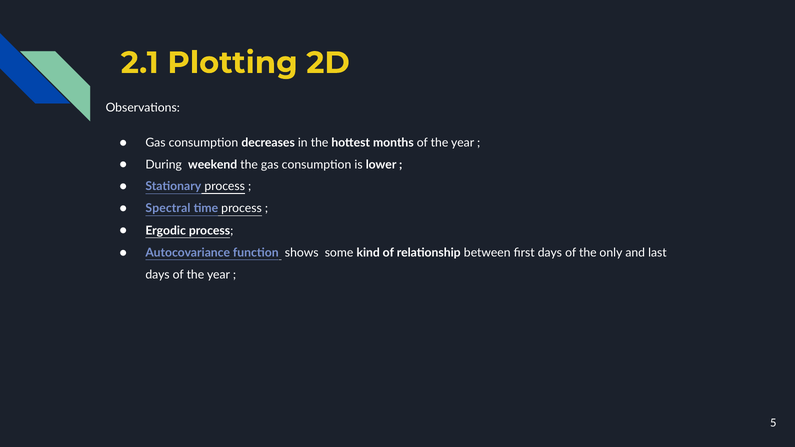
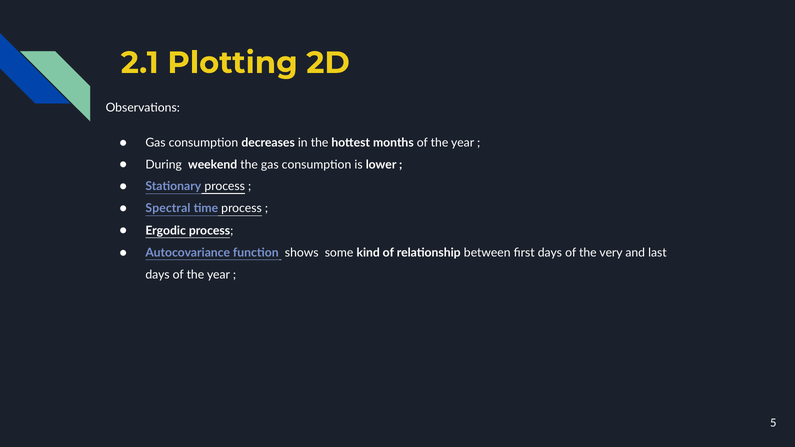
only: only -> very (611, 253)
